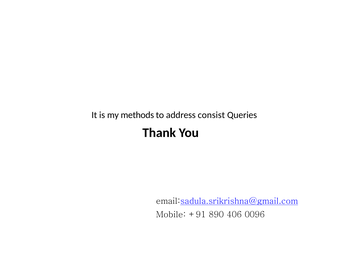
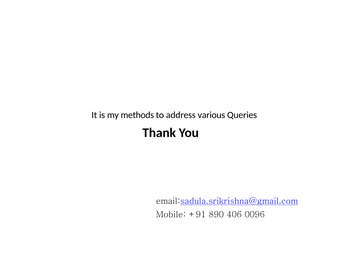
consist: consist -> various (211, 115)
